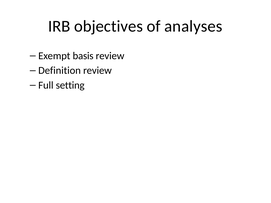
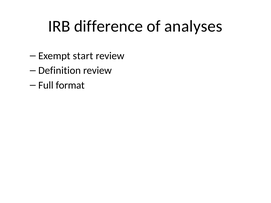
objectives: objectives -> difference (108, 26)
basis: basis -> start (83, 56)
setting: setting -> format (70, 85)
